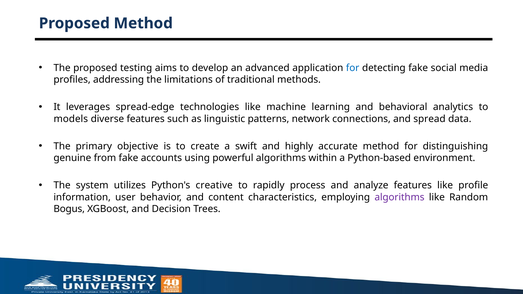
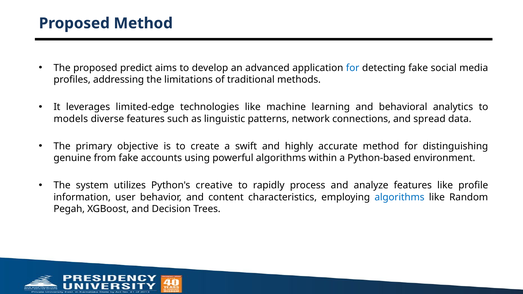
testing: testing -> predict (136, 68)
spread-edge: spread-edge -> limited-edge (145, 107)
algorithms colour: purple -> blue (399, 197)
Bogus: Bogus -> Pegah (69, 209)
